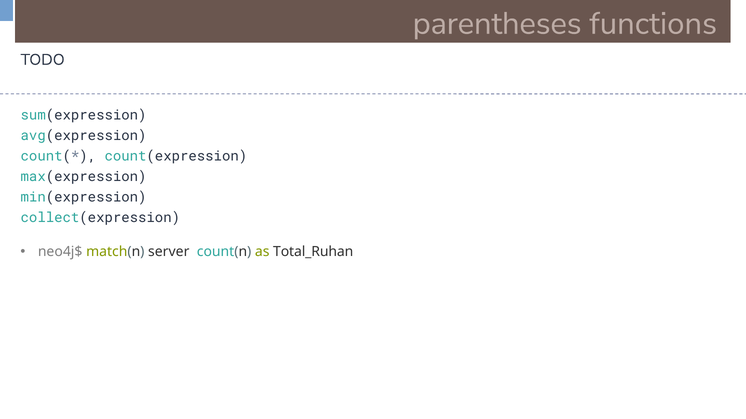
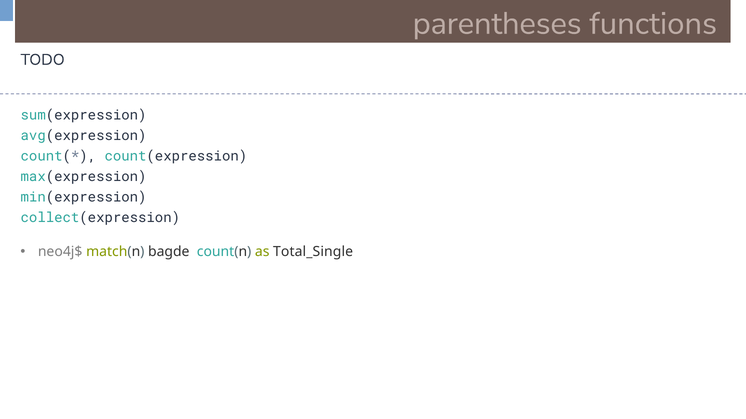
server: server -> bagde (169, 252)
Total_Ruhan: Total_Ruhan -> Total_Single (313, 252)
